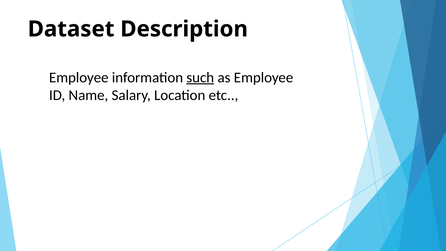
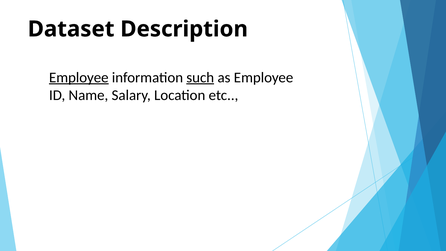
Employee underline: none -> present (79, 77)
